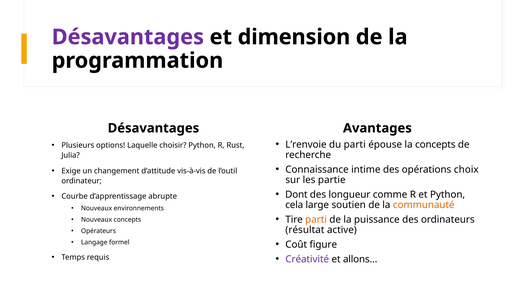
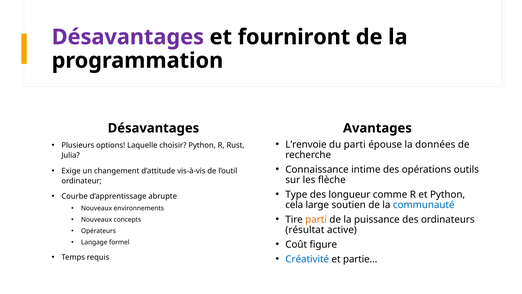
dimension: dimension -> fourniront (294, 37)
la concepts: concepts -> données (435, 144)
choix: choix -> outils (466, 169)
partie: partie -> flèche (332, 180)
Dont: Dont -> Type (296, 194)
communauté colour: orange -> blue (424, 205)
Créativité colour: purple -> blue (307, 259)
allons…: allons… -> partie… (360, 259)
